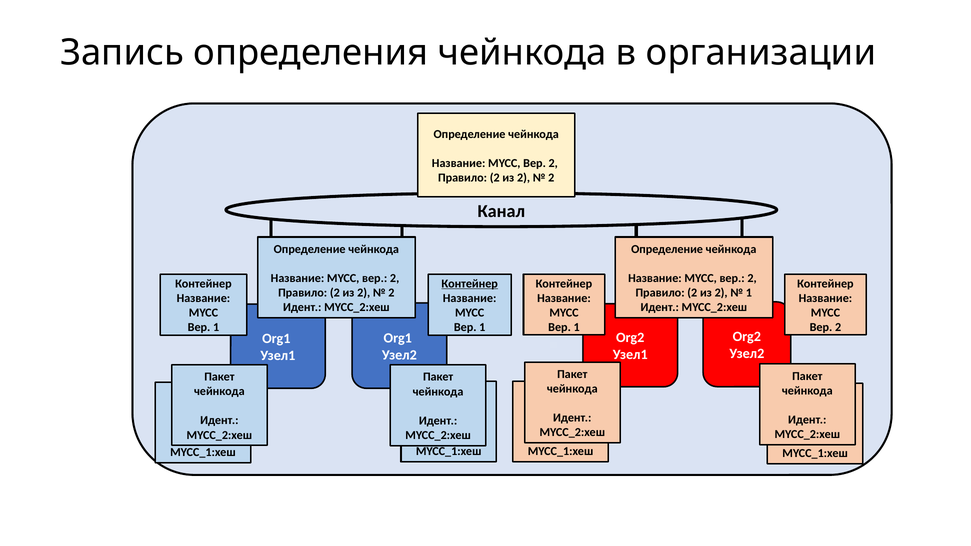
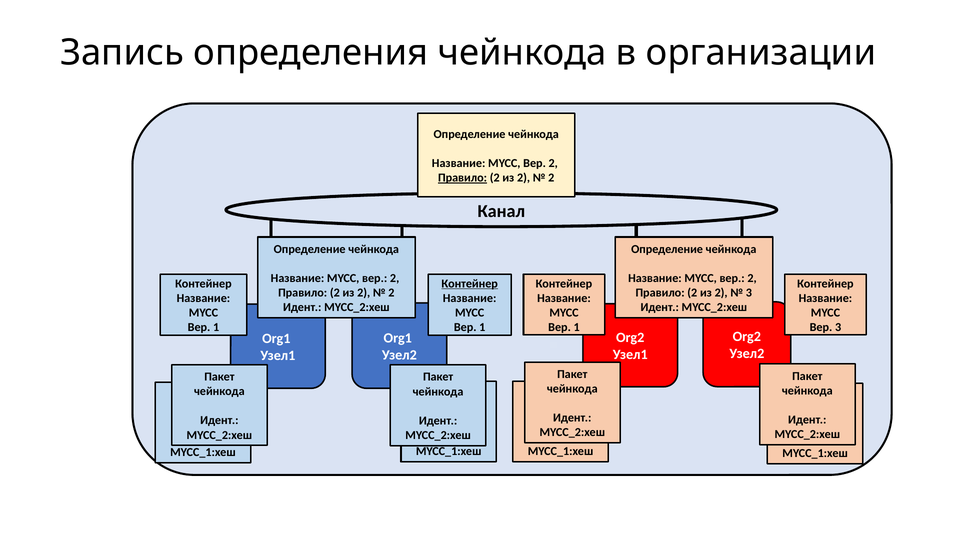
Правило underline: none -> present (463, 178)
1: 1 -> 3 (749, 293)
2: 2 -> 3 (838, 327)
